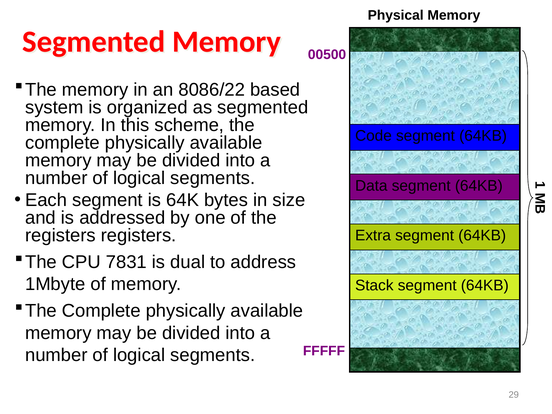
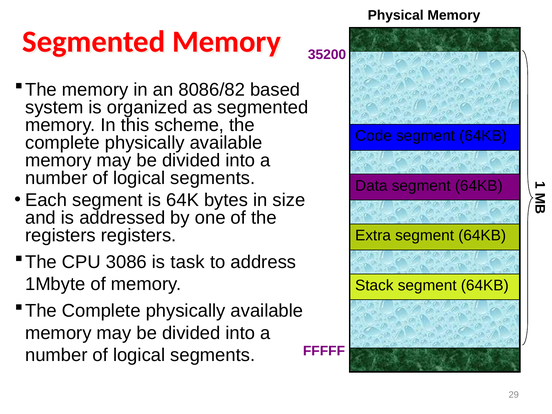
00500: 00500 -> 35200 (327, 55)
8086/22: 8086/22 -> 8086/82 (212, 90)
7831: 7831 -> 3086 (126, 262)
dual: dual -> task (188, 262)
